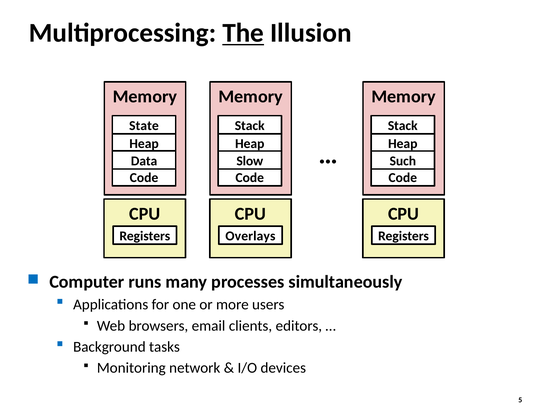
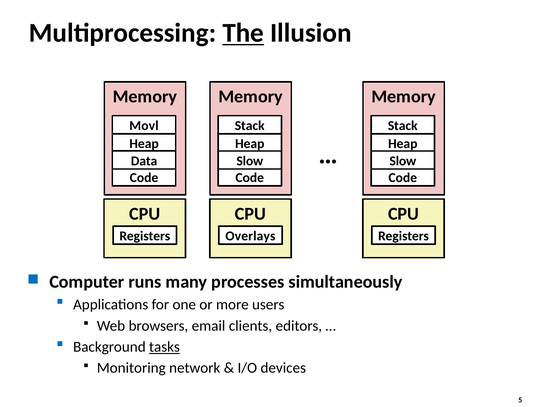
State: State -> Movl (144, 126)
Such: Such -> Slow (403, 161)
tasks underline: none -> present (164, 347)
